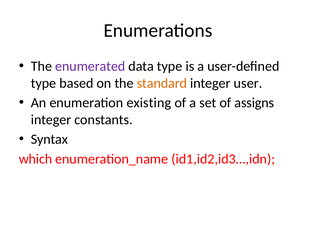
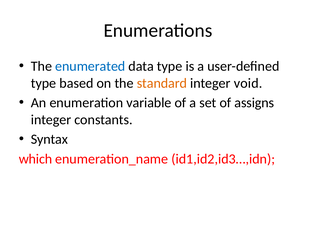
enumerated colour: purple -> blue (90, 66)
user: user -> void (248, 83)
existing: existing -> variable (149, 103)
